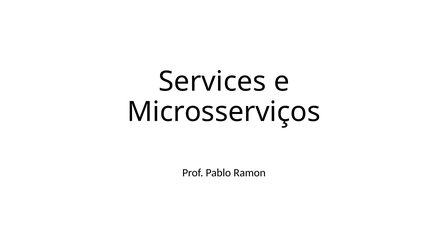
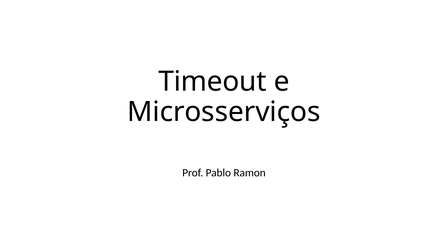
Services: Services -> Timeout (213, 82)
